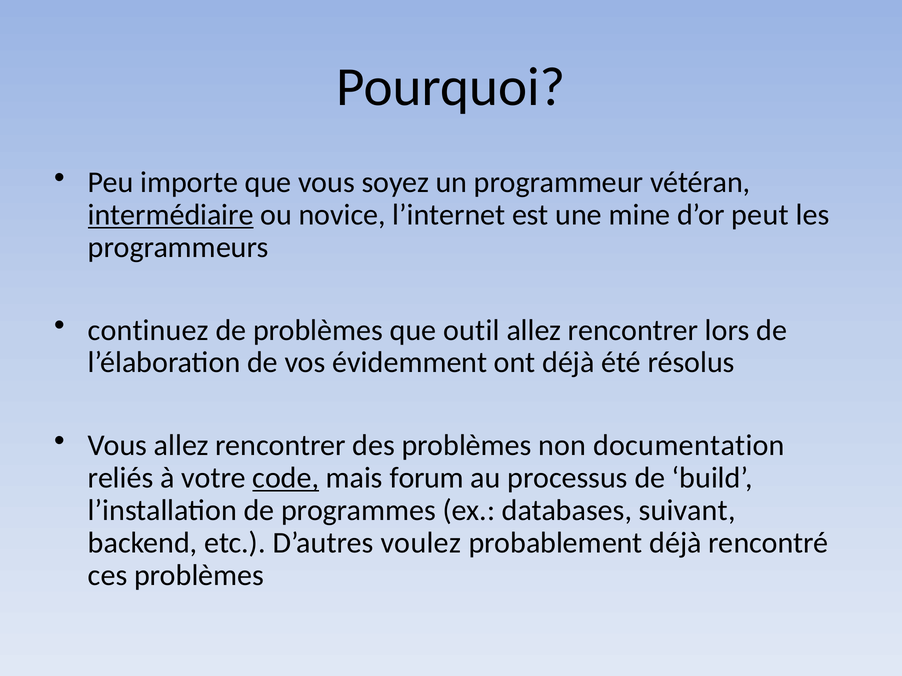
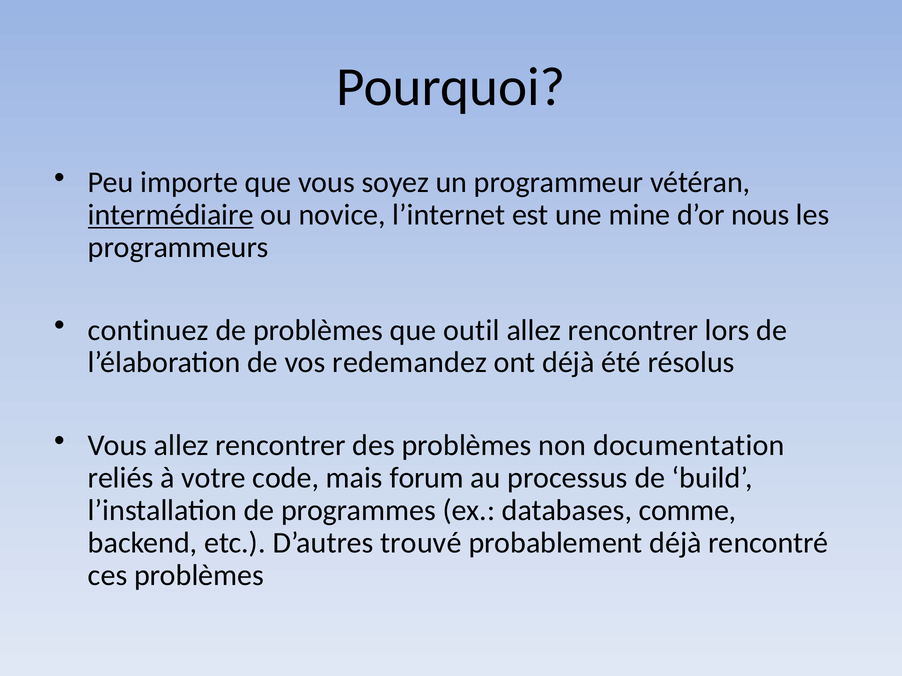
peut: peut -> nous (760, 215)
évidemment: évidemment -> redemandez (410, 363)
code underline: present -> none (286, 478)
suivant: suivant -> comme (687, 511)
voulez: voulez -> trouvé (421, 543)
